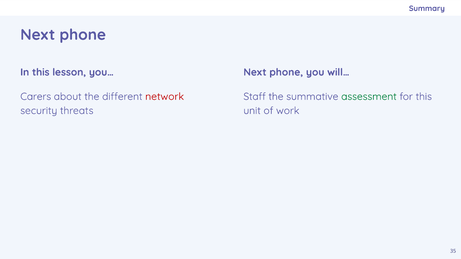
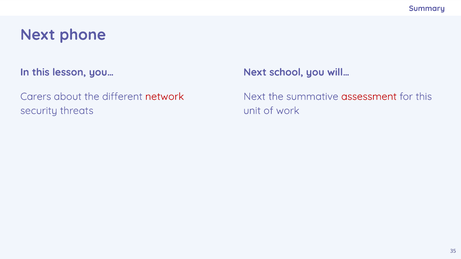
phone: phone -> school (286, 72)
Staff: Staff -> Next (254, 97)
assessment colour: green -> red (369, 97)
